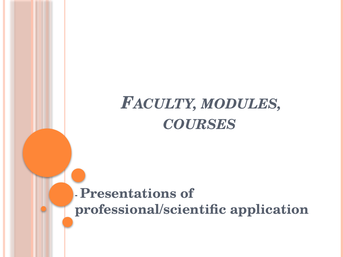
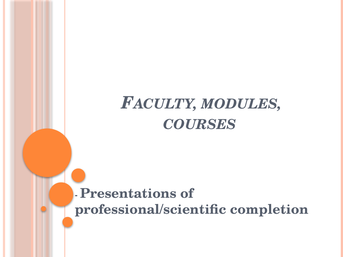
application: application -> completion (269, 210)
